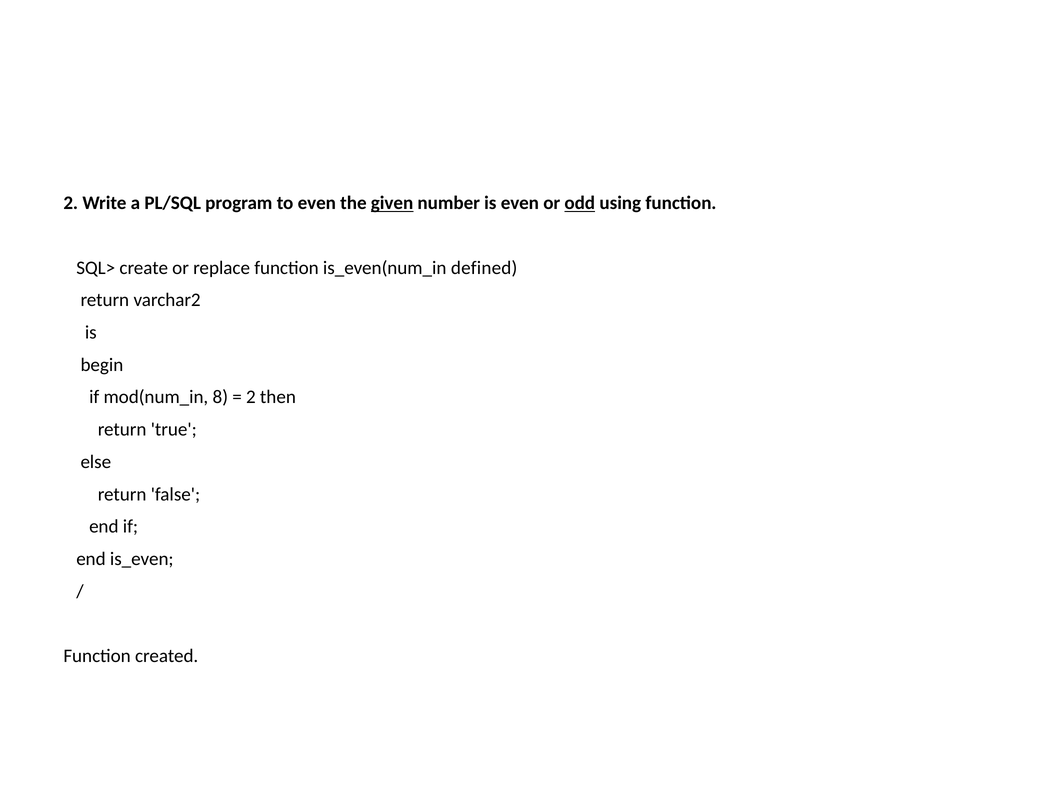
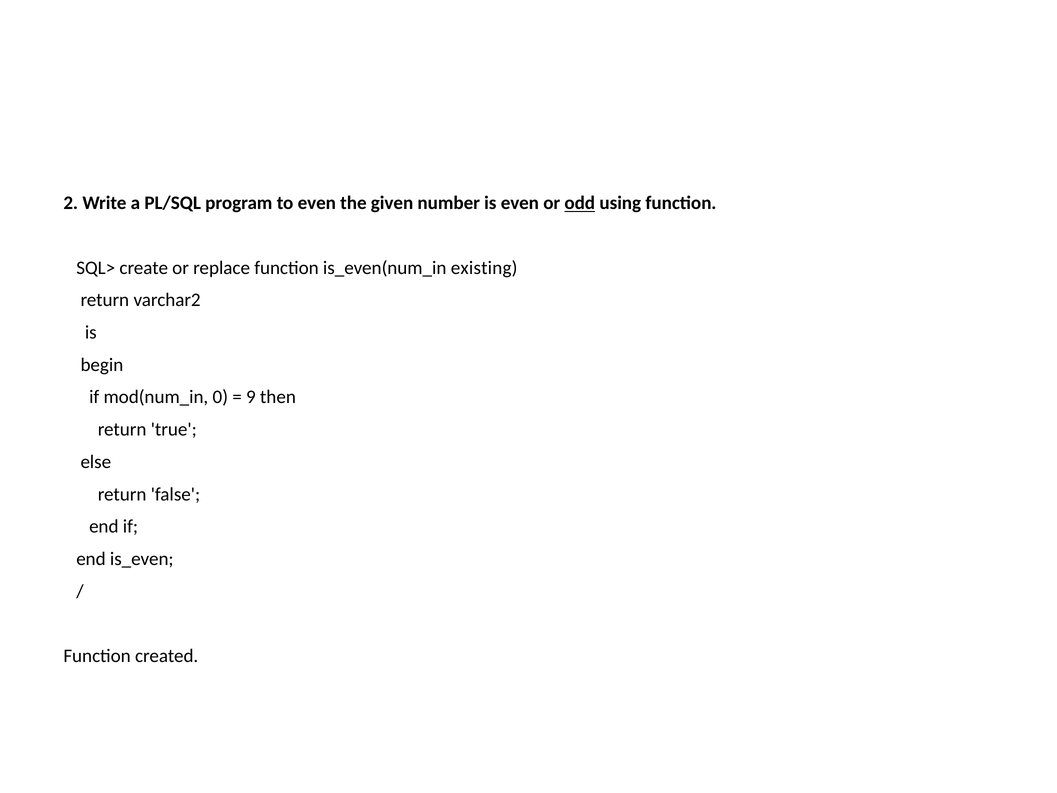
given underline: present -> none (392, 203)
defined: defined -> existing (484, 268)
8: 8 -> 0 (220, 397)
2: 2 -> 9 (251, 397)
